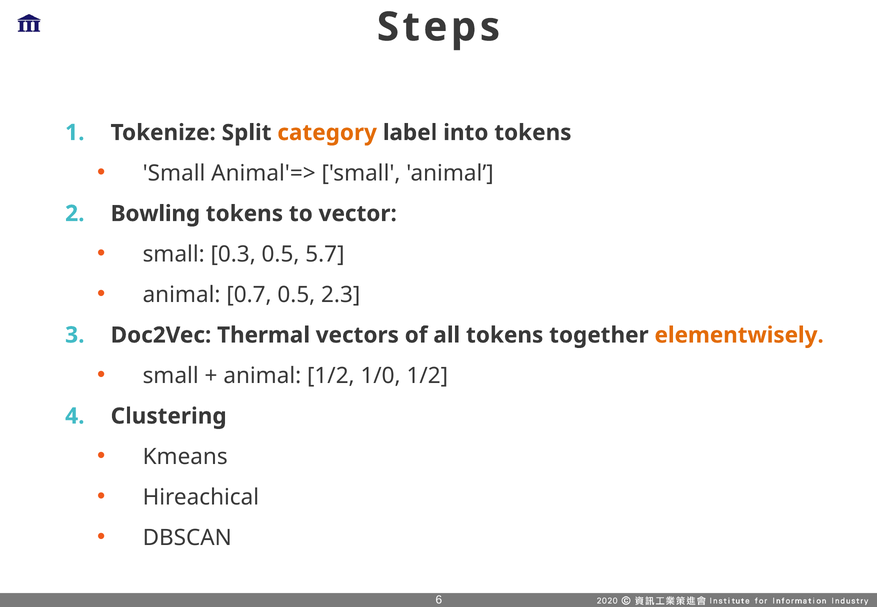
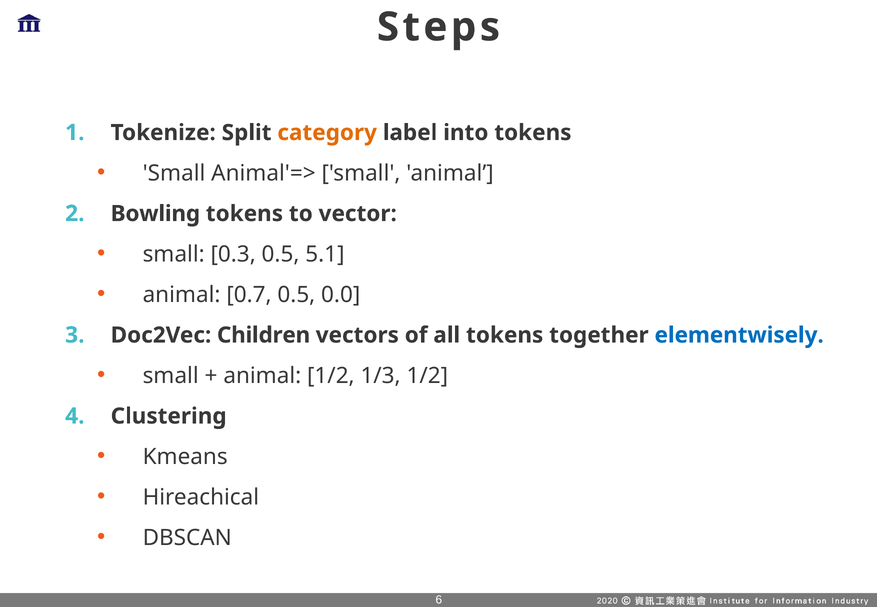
5.7: 5.7 -> 5.1 (325, 254)
2.3: 2.3 -> 0.0 (341, 295)
Thermal: Thermal -> Children (264, 335)
elementwisely colour: orange -> blue (739, 335)
1/0: 1/0 -> 1/3 (381, 376)
